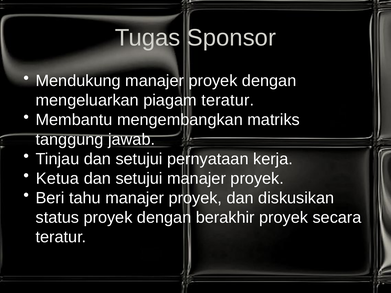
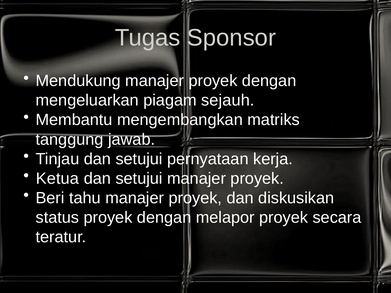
piagam teratur: teratur -> sejauh (228, 100)
berakhir: berakhir -> melapor (225, 218)
